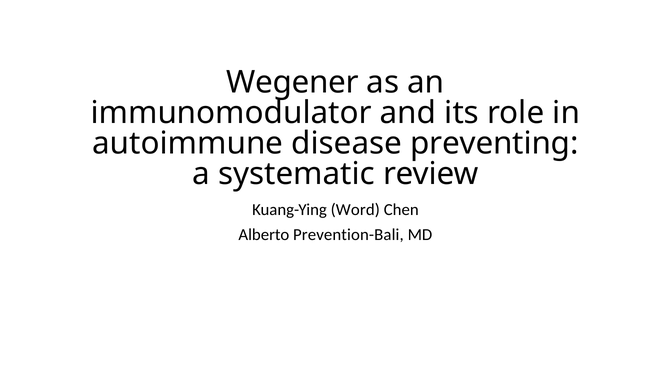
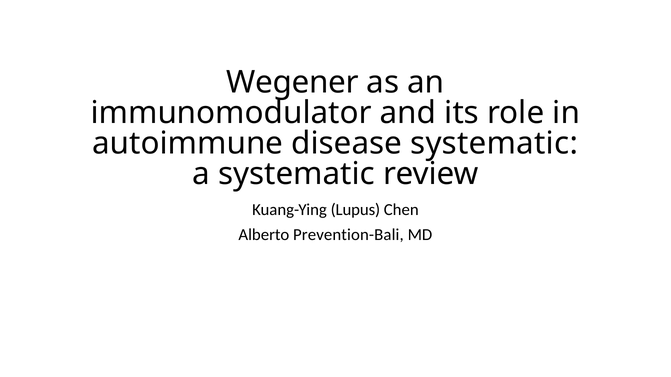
disease preventing: preventing -> systematic (494, 144)
Word: Word -> Lupus (355, 210)
